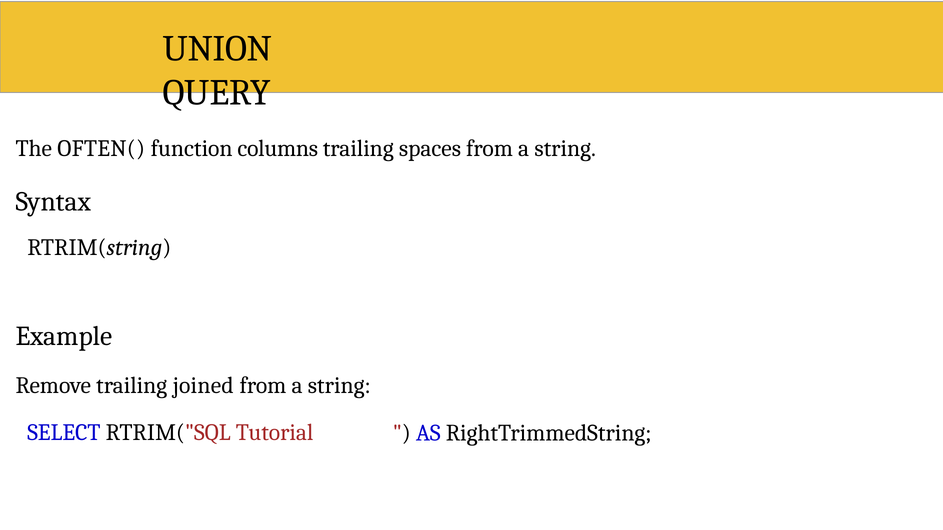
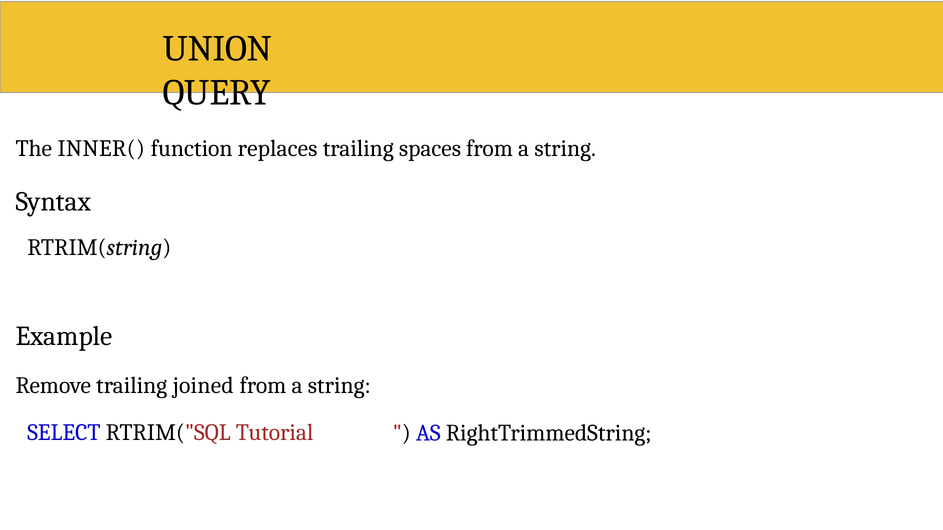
OFTEN(: OFTEN( -> INNER( (101, 149)
columns: columns -> replaces (278, 149)
